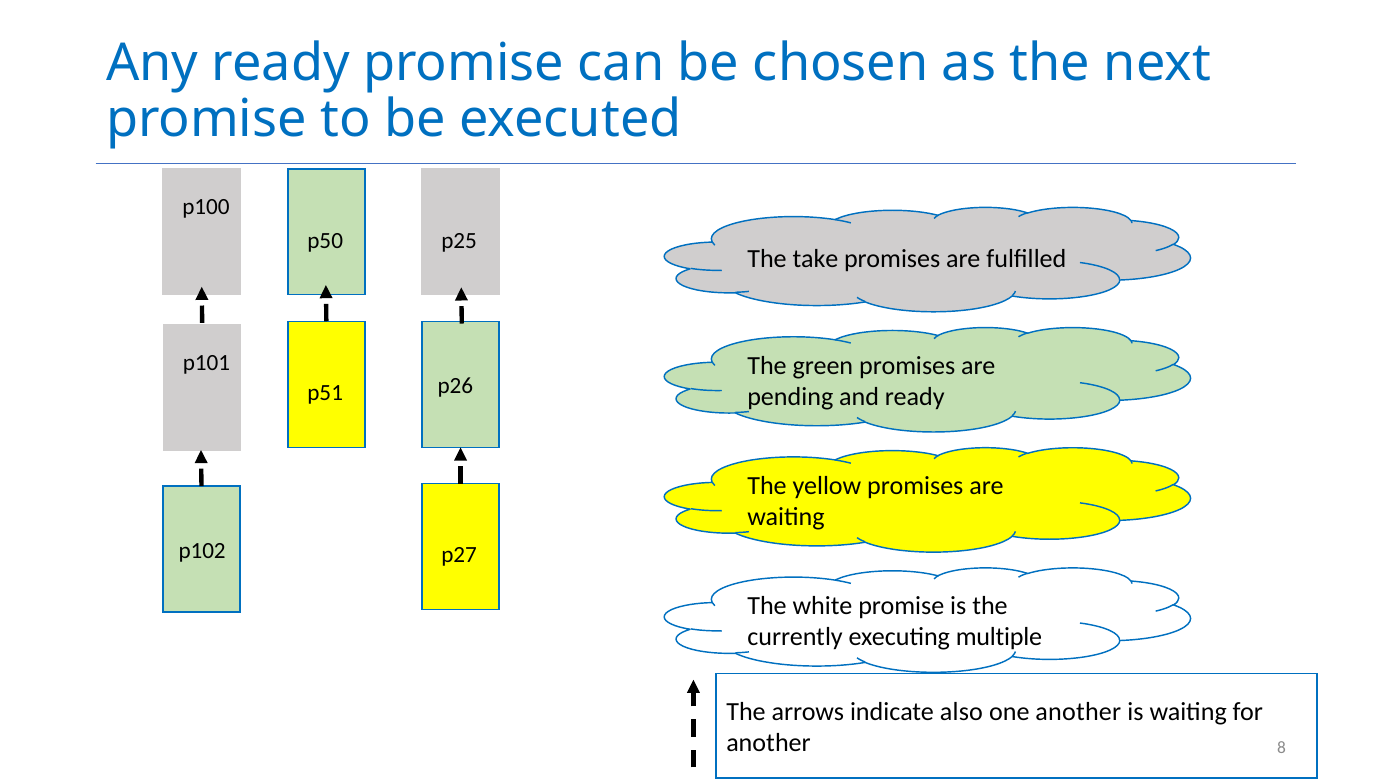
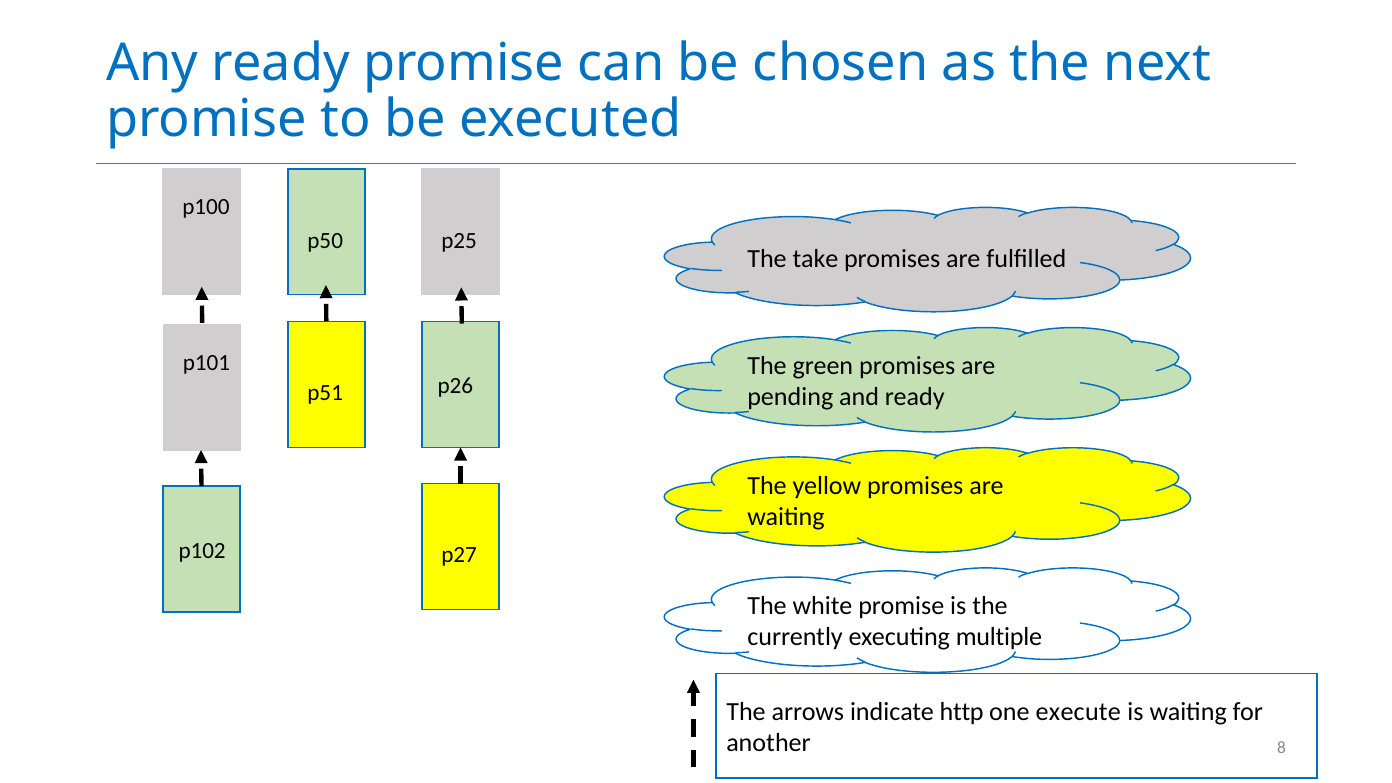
also: also -> http (962, 712)
one another: another -> execute (1078, 712)
